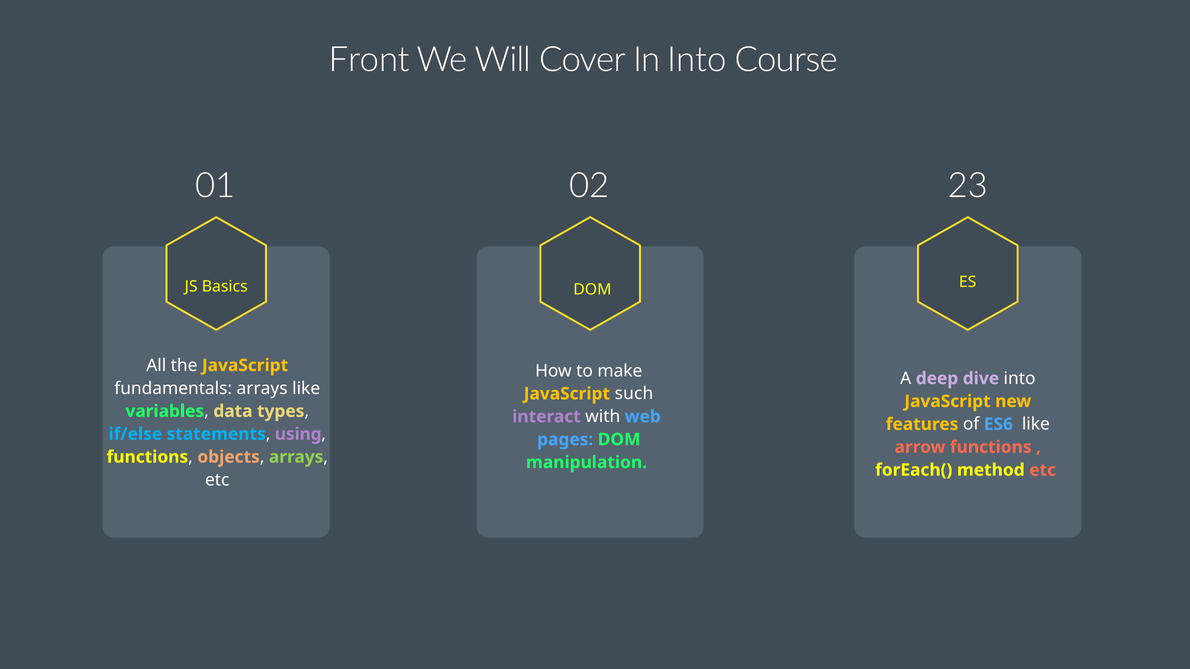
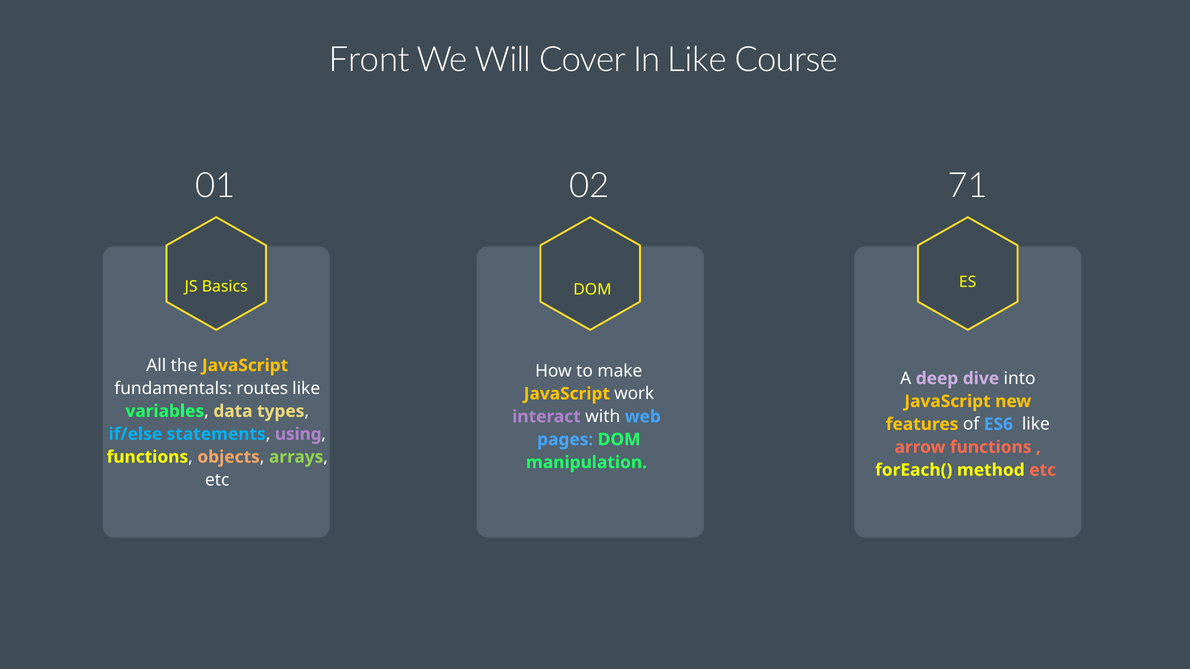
In Into: Into -> Like (697, 60)
23: 23 -> 71 (968, 186)
fundamentals arrays: arrays -> routes (262, 389)
such: such -> work (634, 394)
